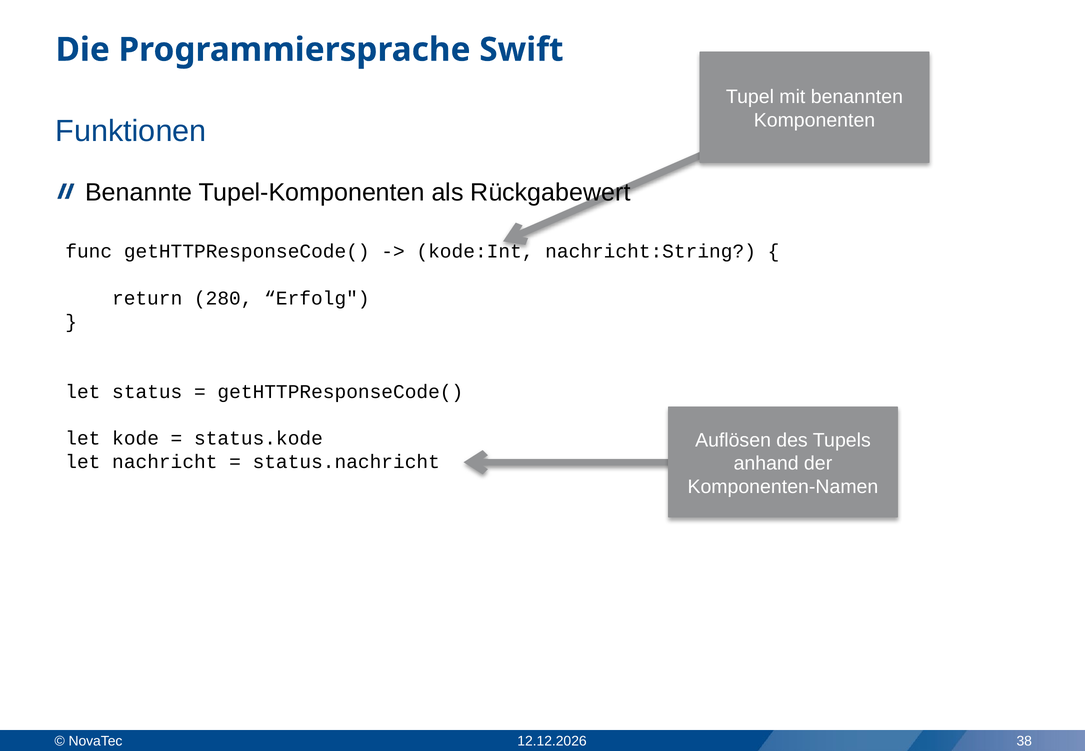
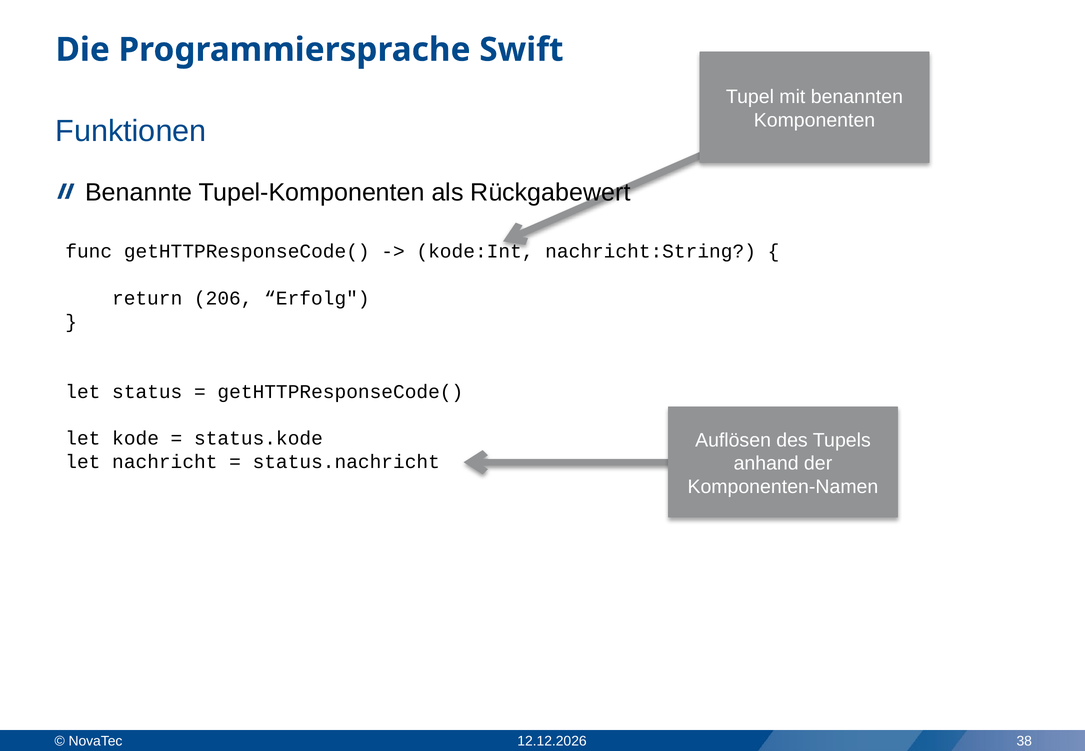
280: 280 -> 206 (223, 298)
